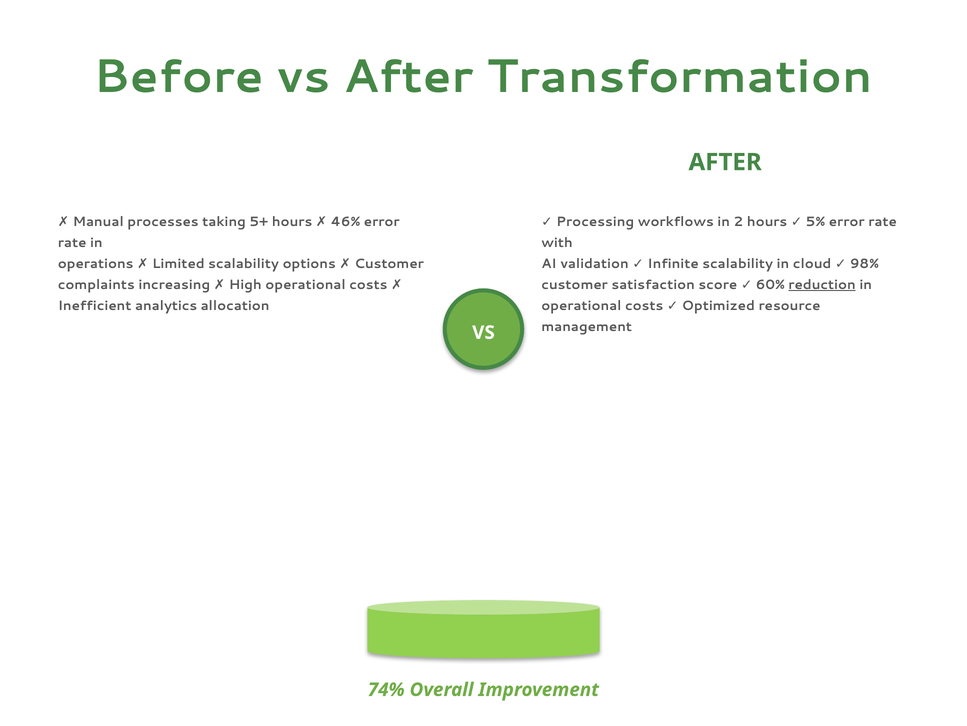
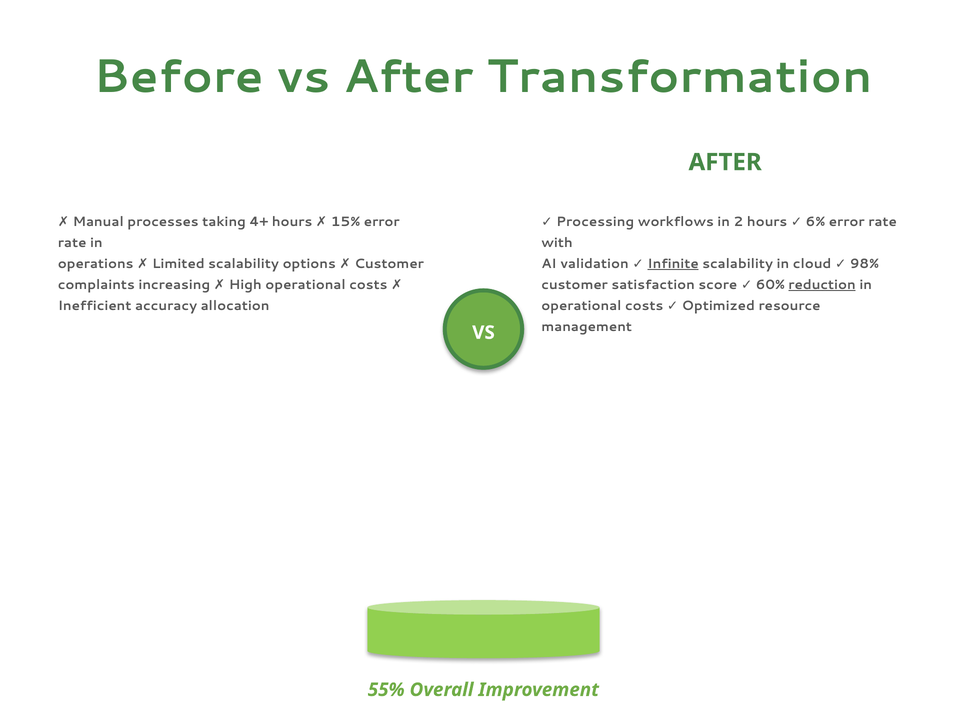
5+: 5+ -> 4+ (259, 222)
46%: 46% -> 15% (345, 222)
5%: 5% -> 6% (815, 222)
Infinite underline: none -> present (673, 264)
analytics: analytics -> accuracy (166, 306)
74%: 74% -> 55% (386, 689)
